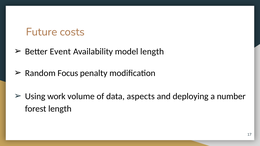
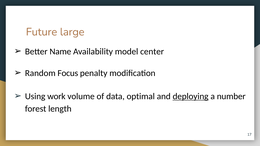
costs: costs -> large (72, 32)
Event: Event -> Name (60, 52)
model length: length -> center (152, 52)
aspects: aspects -> optimal (141, 97)
deploying underline: none -> present (191, 97)
